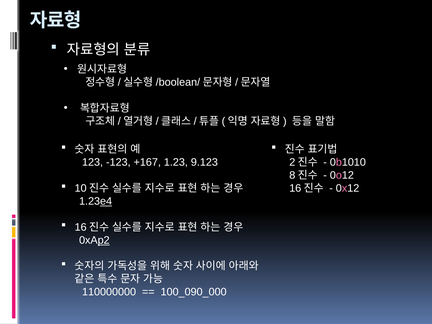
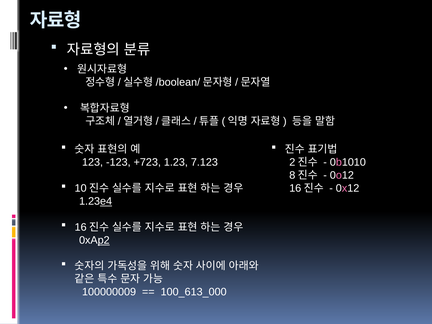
+167: +167 -> +723 (147, 162)
9.123: 9.123 -> 7.123 (204, 162)
110000000: 110000000 -> 100000009 (109, 292)
100_090_000: 100_090_000 -> 100_613_000 (194, 292)
